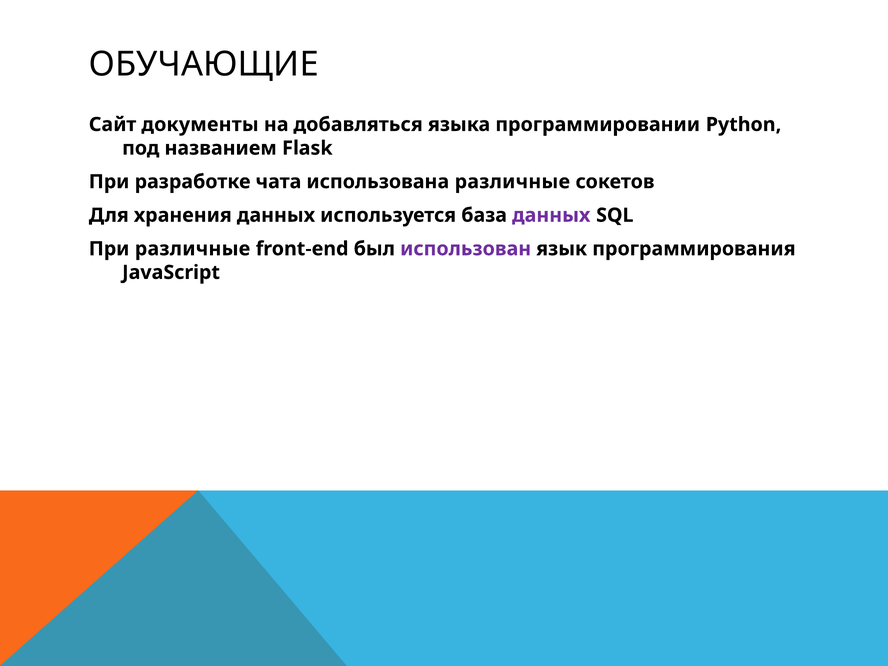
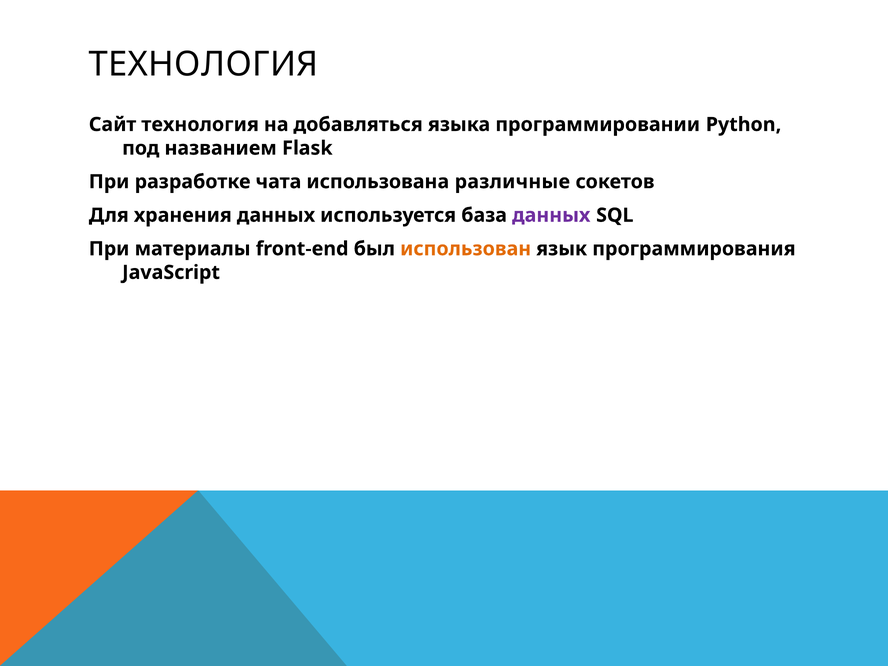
ОБУЧАЮЩИЕ: ОБУЧАЮЩИЕ -> ТЕХНОЛОГИЯ (204, 65)
Сайт документы: документы -> технология (200, 125)
При различные: различные -> материалы (193, 249)
использован colour: purple -> orange (466, 249)
